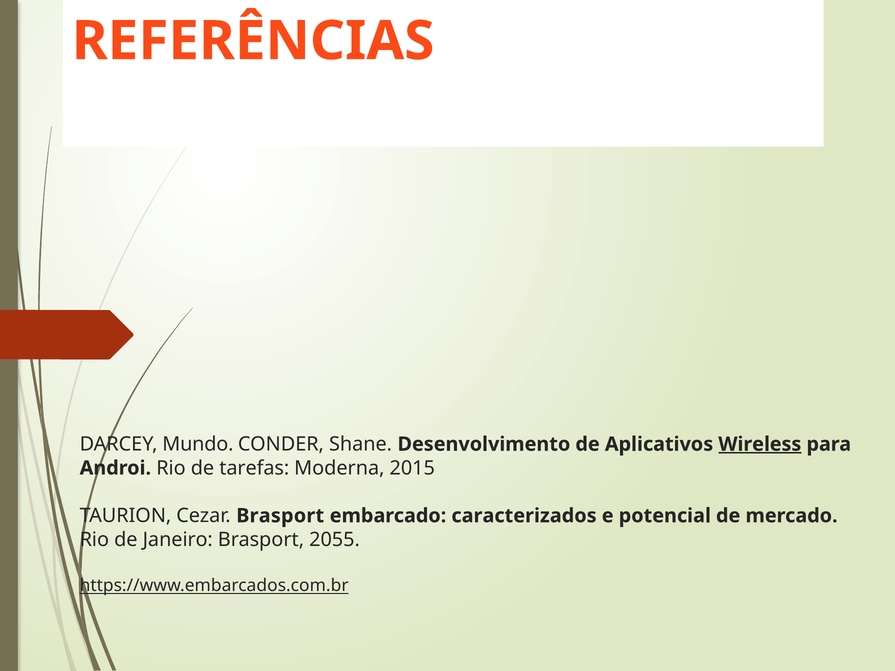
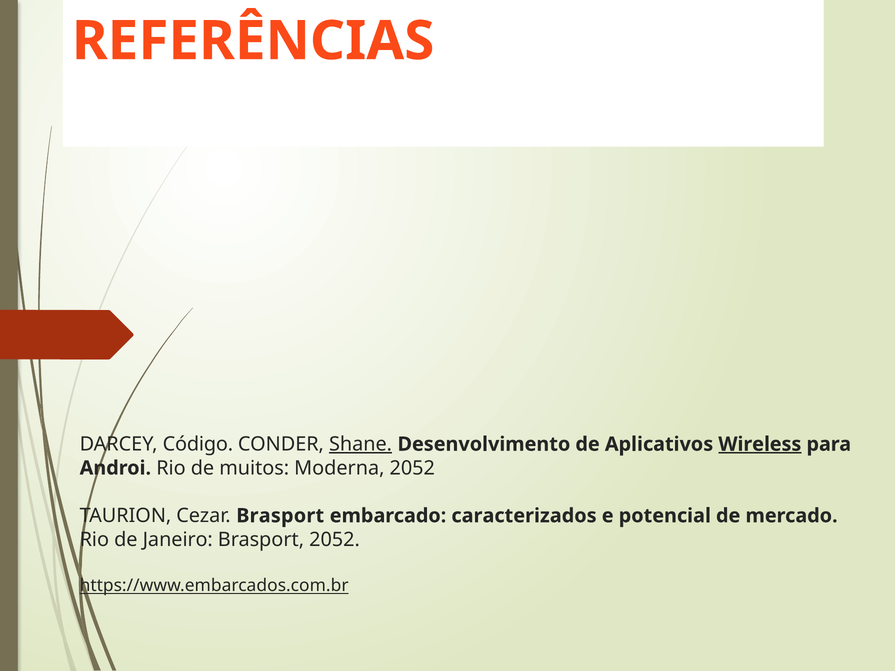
Mundo: Mundo -> Código (198, 444)
Shane underline: none -> present (361, 444)
tarefas: tarefas -> muitos (254, 468)
Moderna 2015: 2015 -> 2052 (412, 468)
Brasport 2055: 2055 -> 2052 (335, 540)
